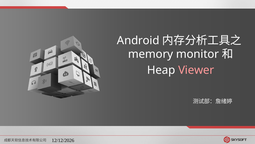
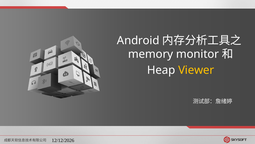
Viewer colour: pink -> yellow (196, 70)
